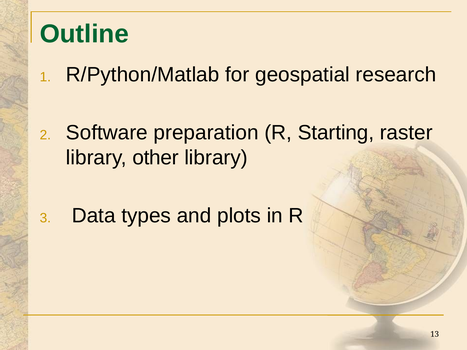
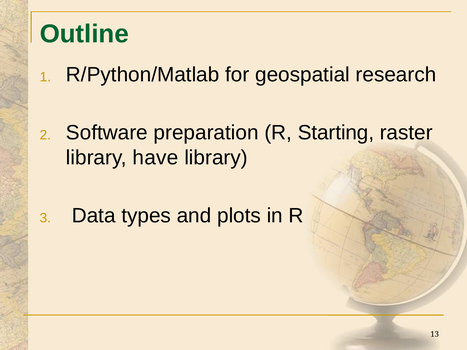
other: other -> have (155, 158)
